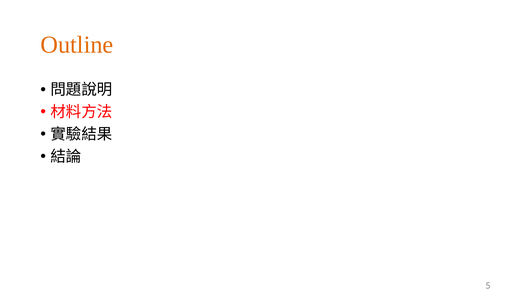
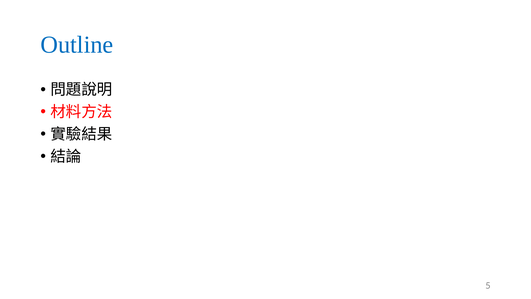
Outline colour: orange -> blue (77, 45)
